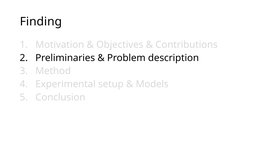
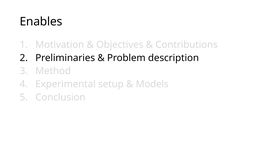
Finding: Finding -> Enables (41, 22)
